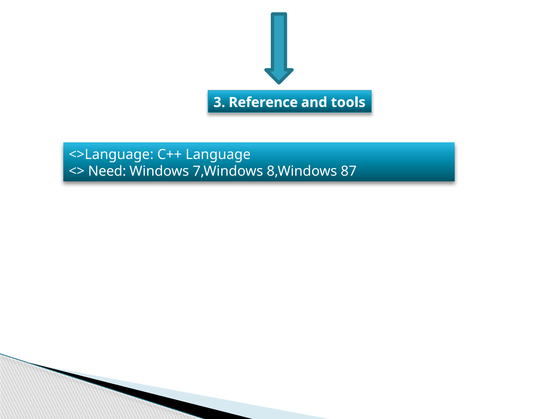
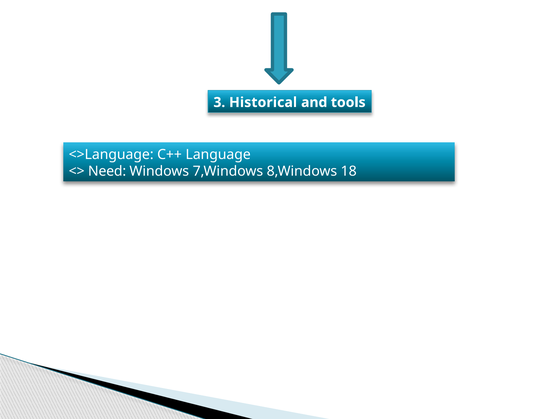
Reference: Reference -> Historical (263, 102)
87: 87 -> 18 (349, 171)
